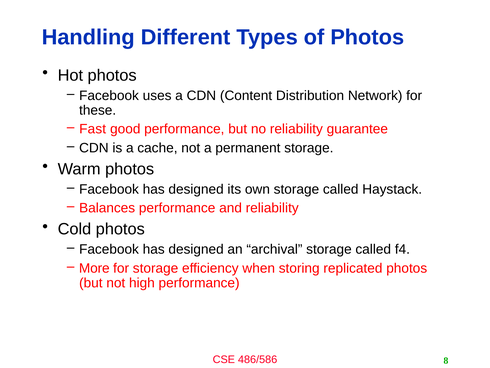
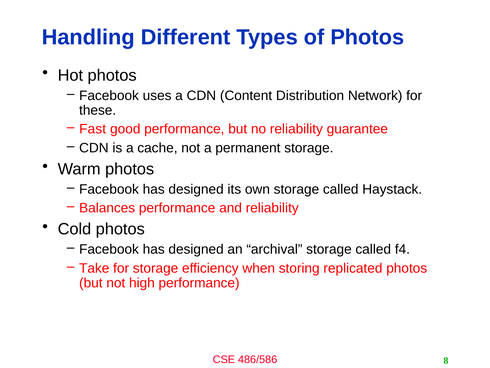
More: More -> Take (94, 268)
